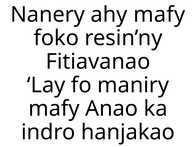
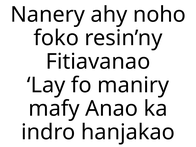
ahy mafy: mafy -> noho (159, 15)
